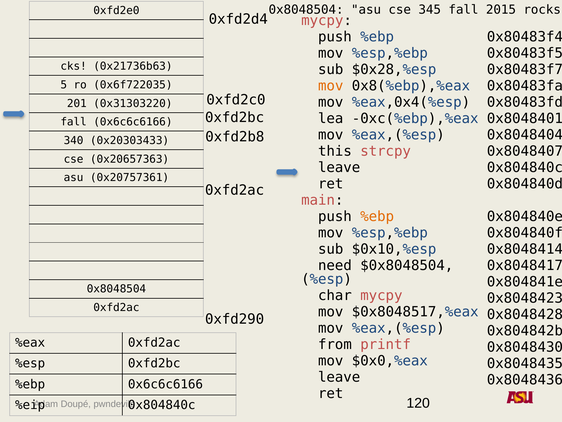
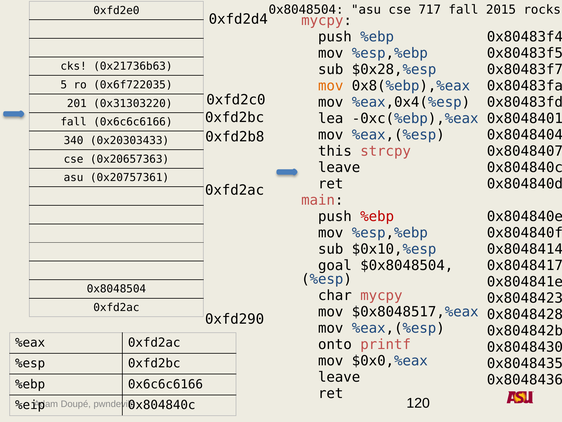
345: 345 -> 717 (430, 10)
%ebp colour: orange -> red (377, 216)
need: need -> goal (335, 265)
from: from -> onto (335, 344)
